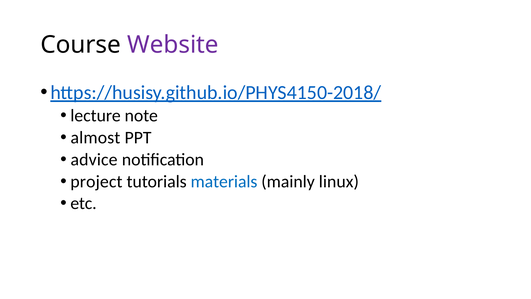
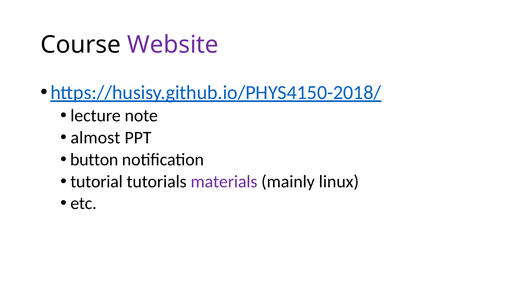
advice: advice -> button (94, 159)
project: project -> tutorial (97, 181)
materials colour: blue -> purple (224, 181)
